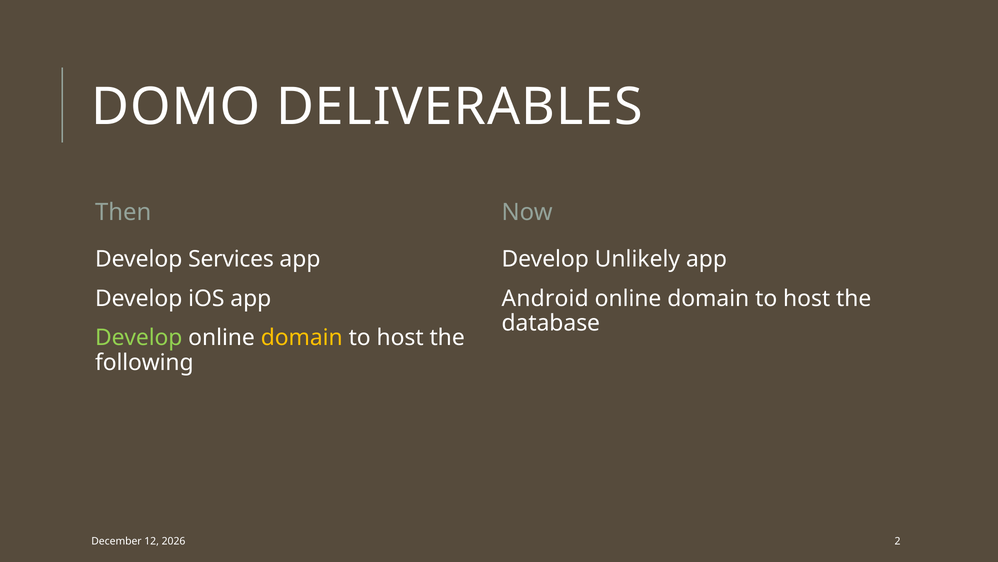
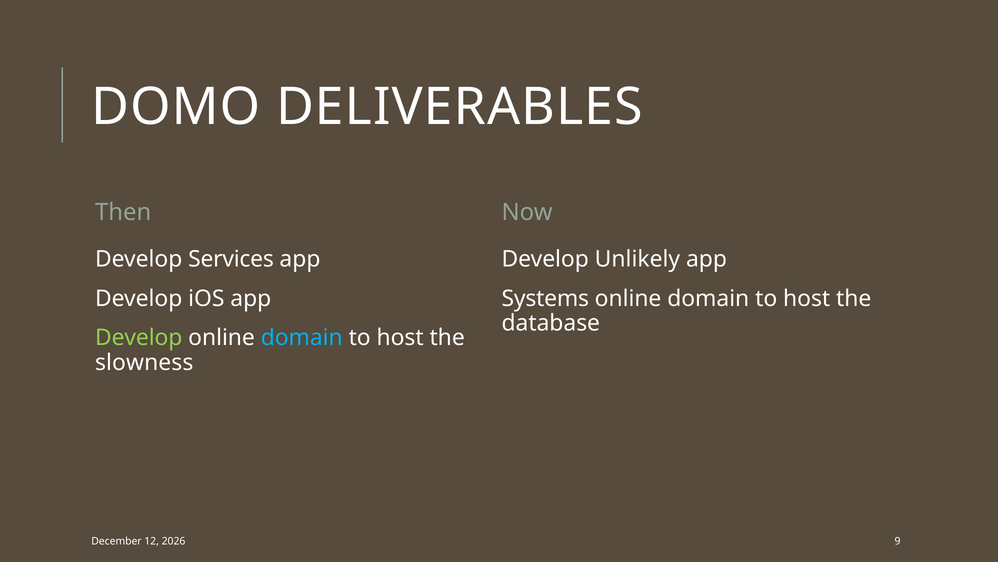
Android: Android -> Systems (545, 298)
domain colour: yellow -> light blue (302, 337)
following: following -> slowness (144, 362)
2: 2 -> 9 (898, 541)
